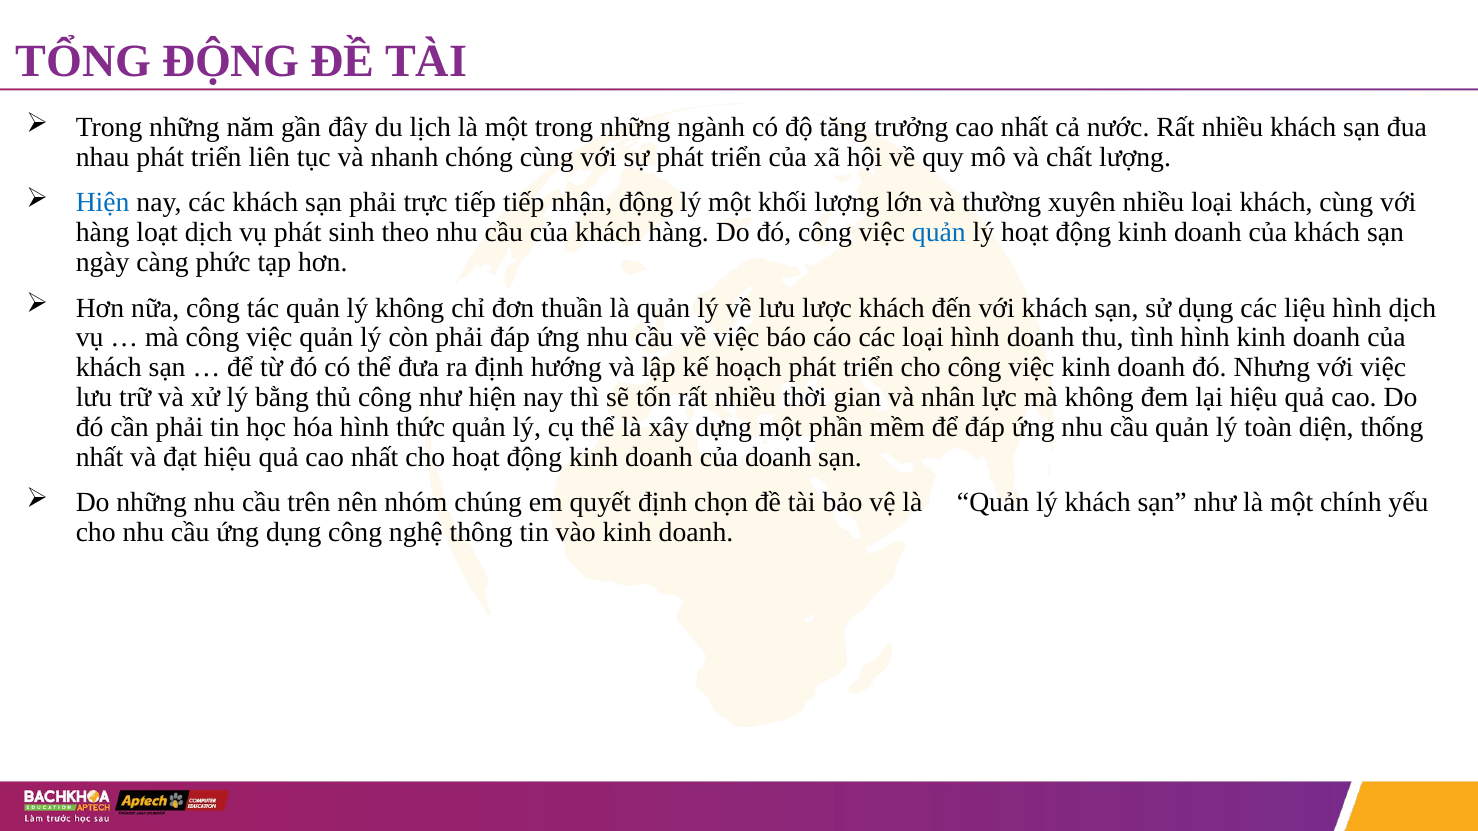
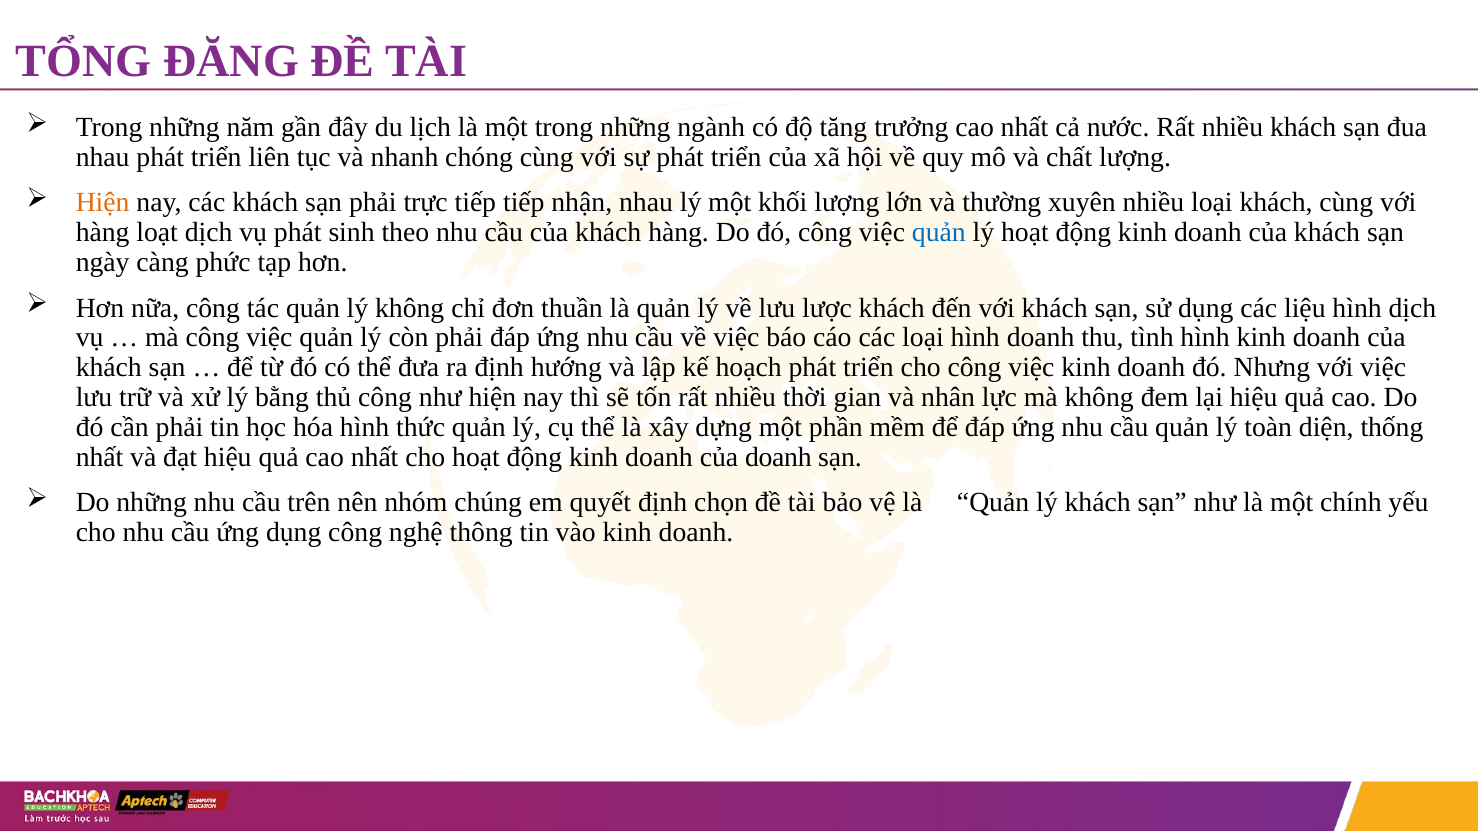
TỔNG ĐỘNG: ĐỘNG -> ĐĂNG (231, 62)
Hiện colour: blue -> orange (103, 203)
nhận động: động -> nhau (646, 203)
